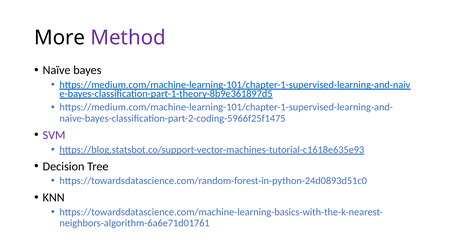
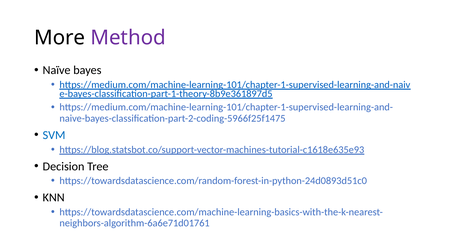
SVM colour: purple -> blue (54, 135)
